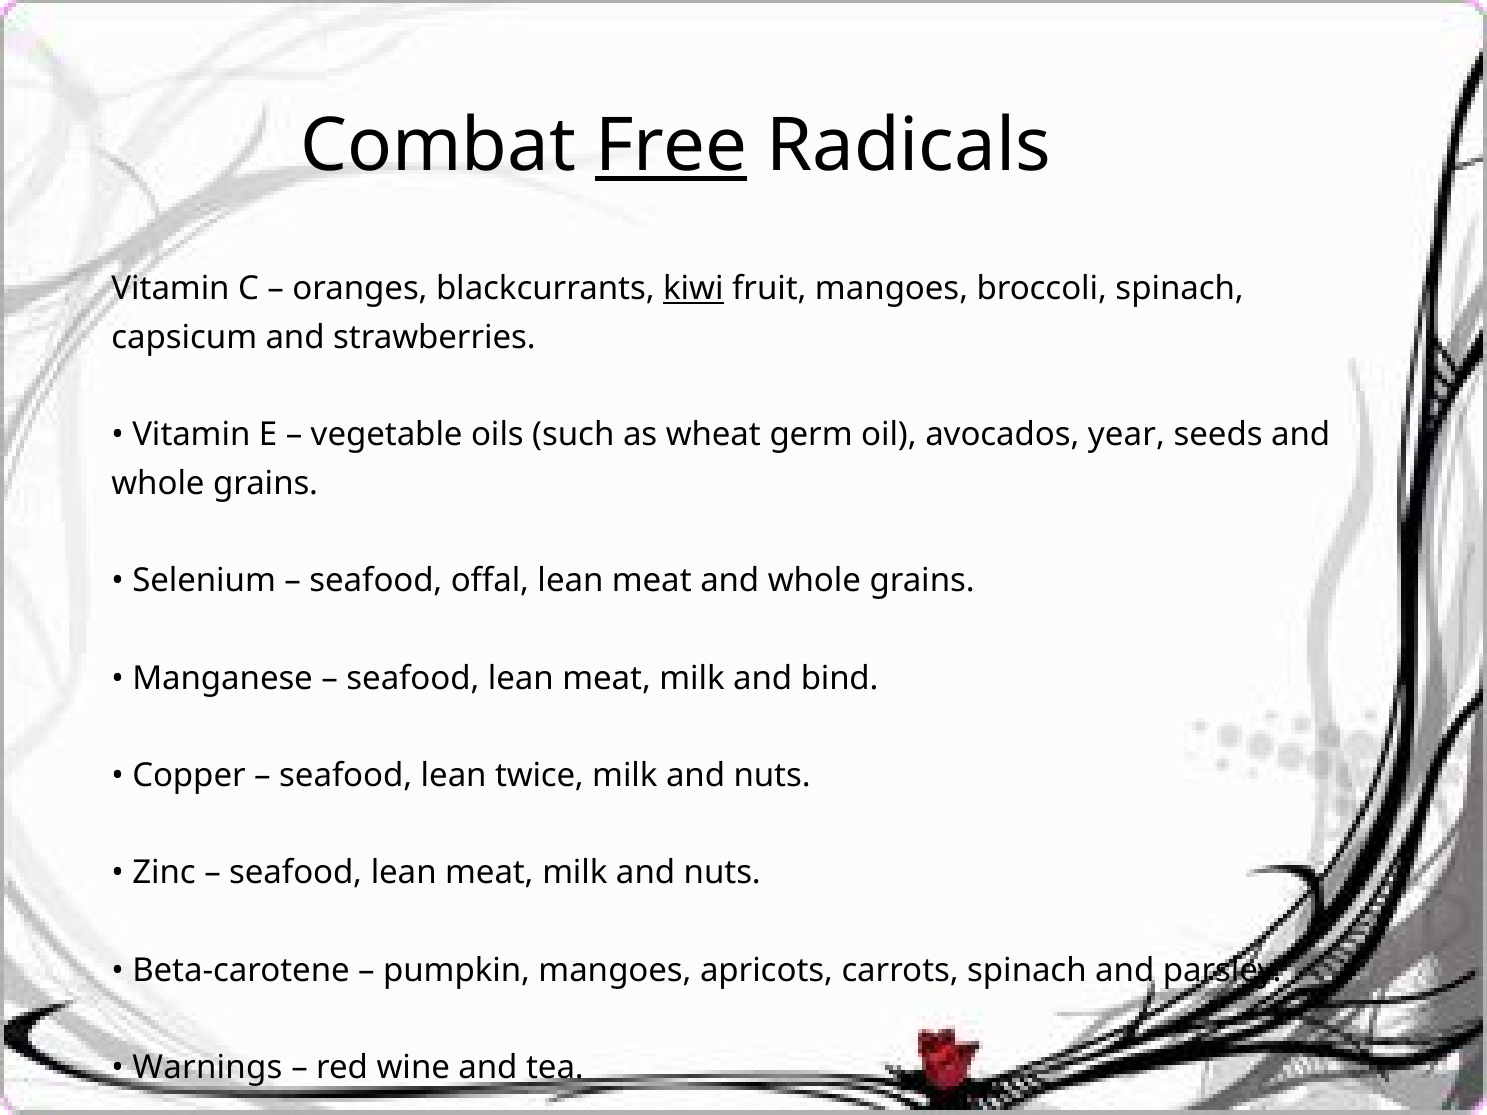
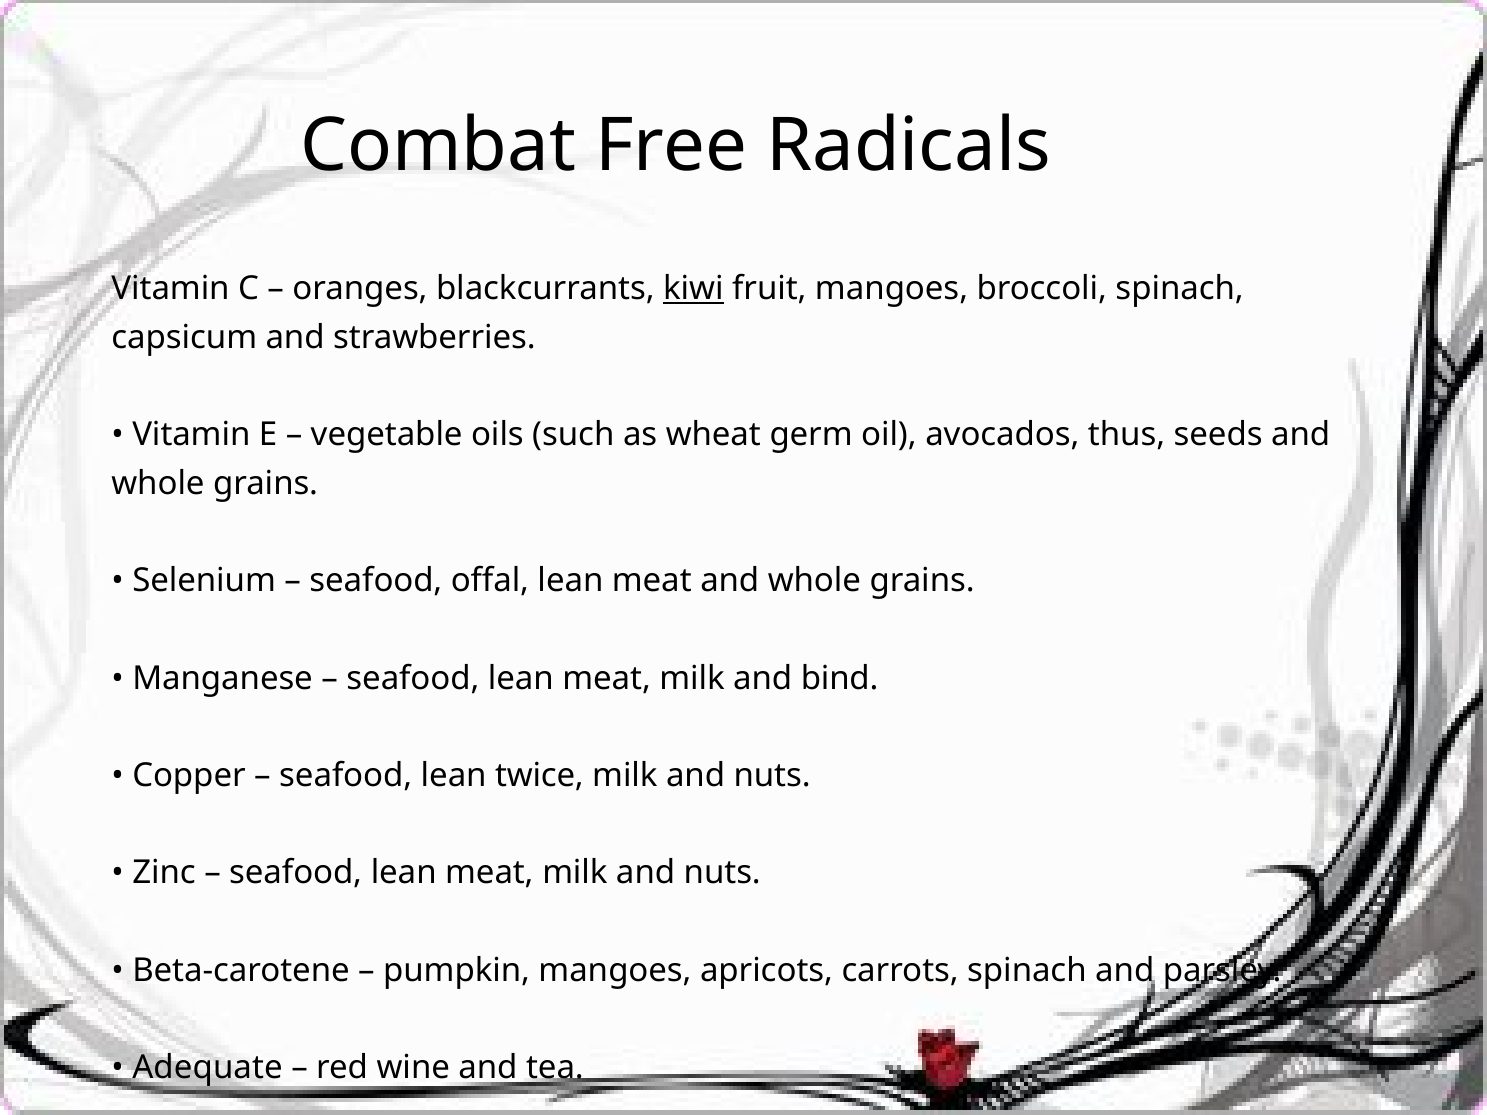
Free underline: present -> none (671, 146)
year: year -> thus (1127, 435)
Warnings: Warnings -> Adequate (208, 1068)
